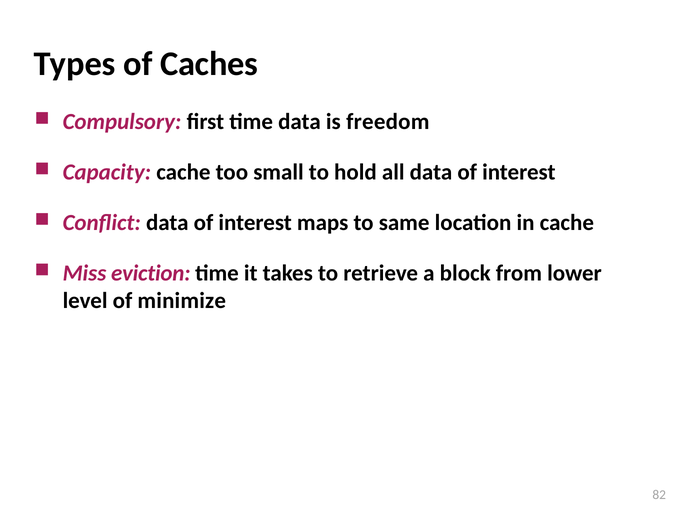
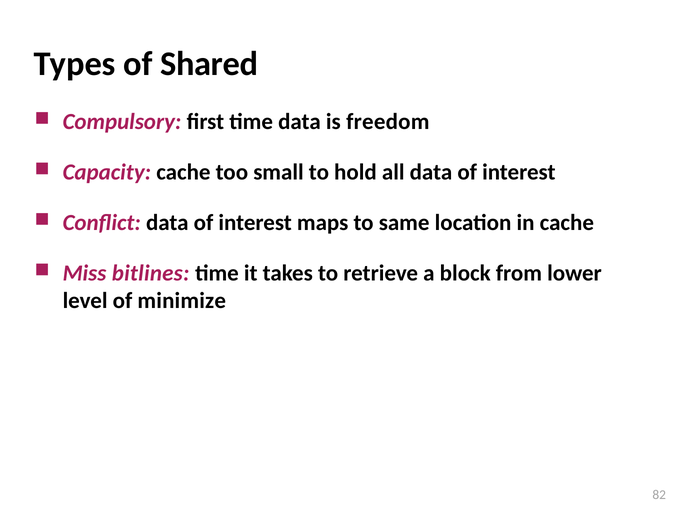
Caches: Caches -> Shared (209, 64)
eviction: eviction -> bitlines (151, 273)
